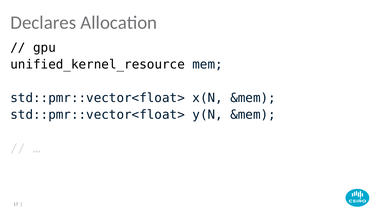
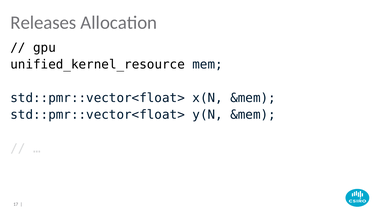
Declares: Declares -> Releases (43, 23)
